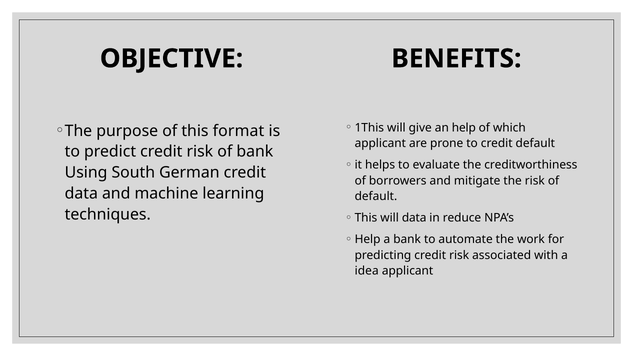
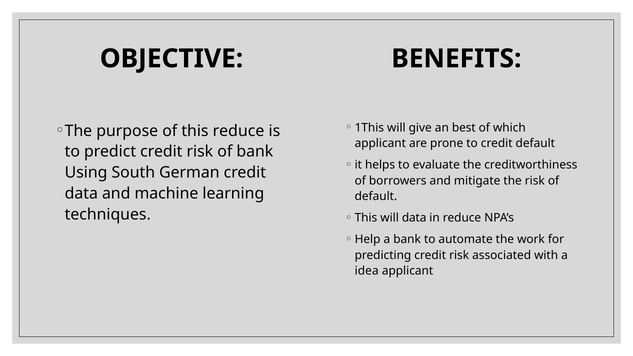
an help: help -> best (464, 128)
this format: format -> reduce (239, 131)
